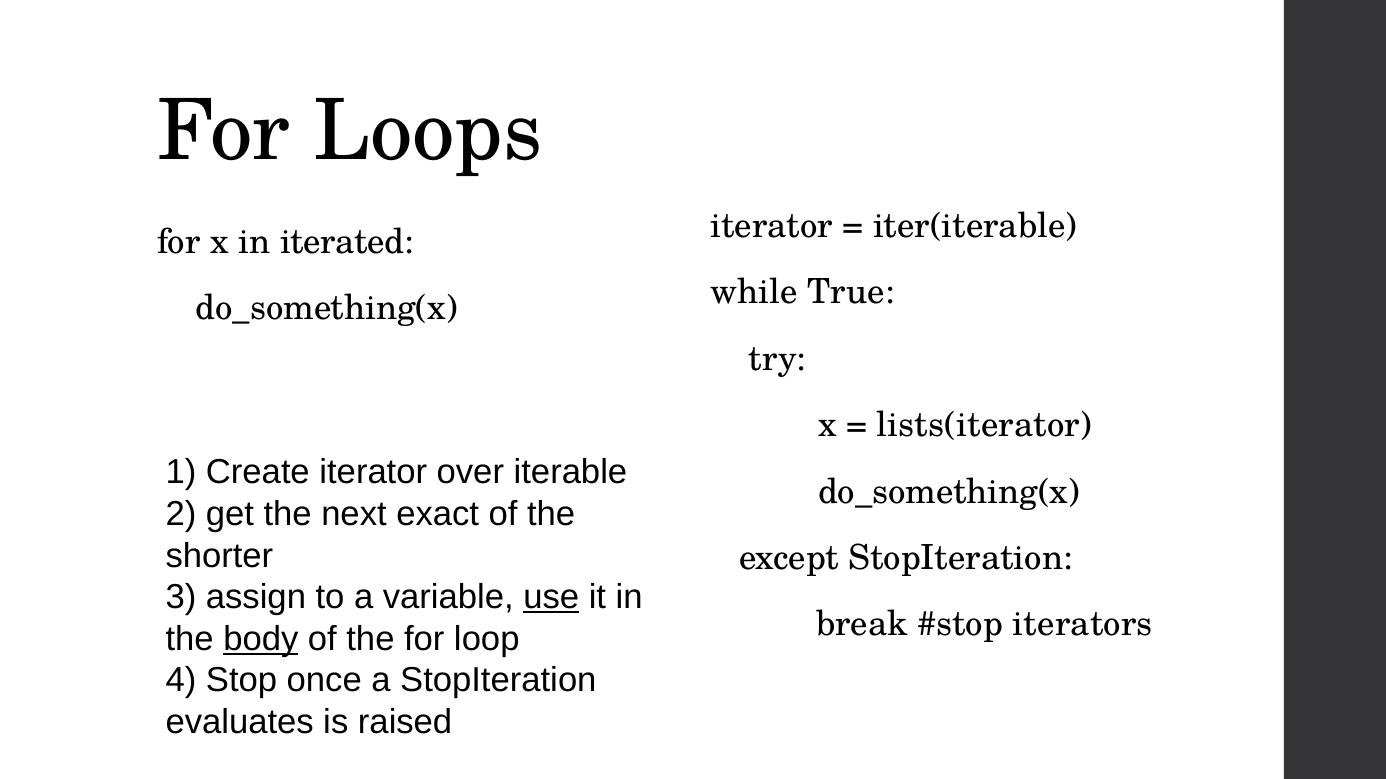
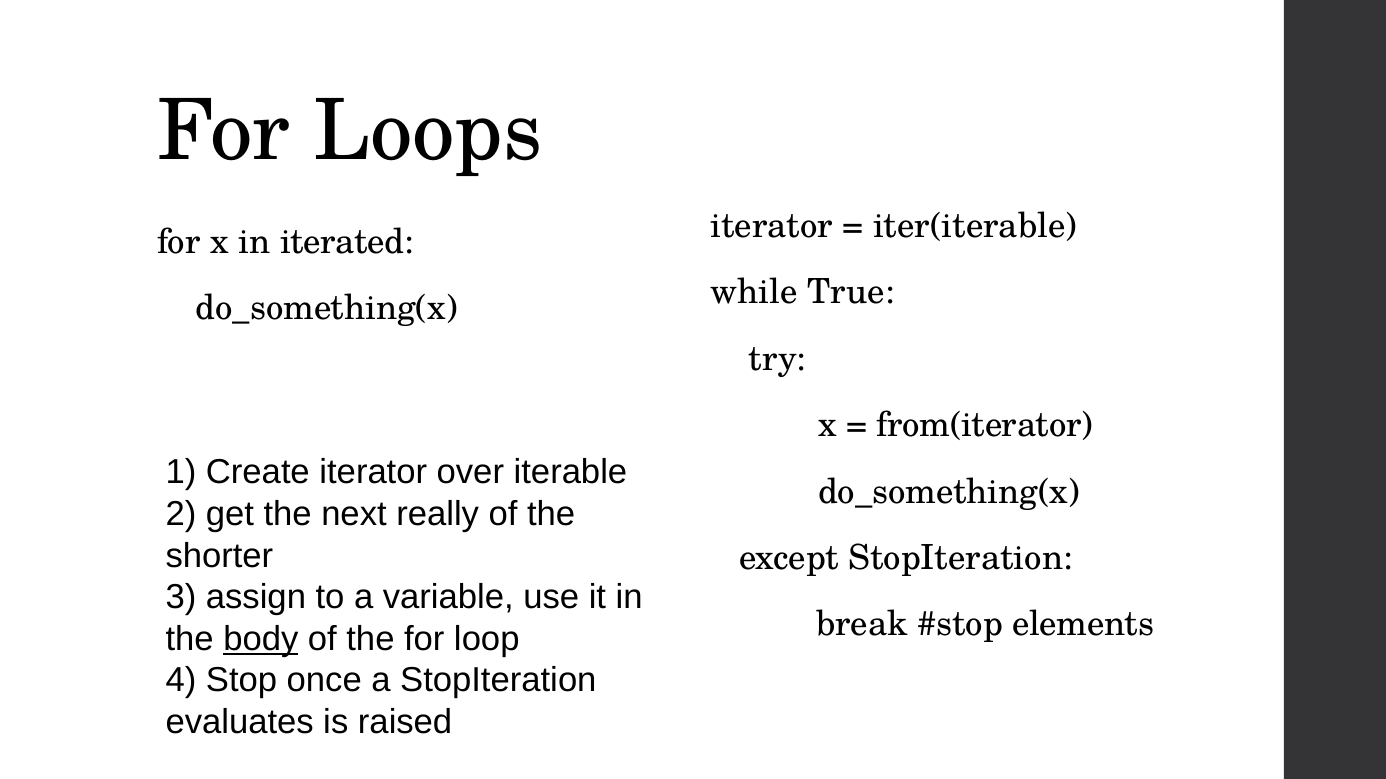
lists(iterator: lists(iterator -> from(iterator (985, 426)
exact: exact -> really (438, 515)
use underline: present -> none (551, 598)
iterators: iterators -> elements (1083, 625)
